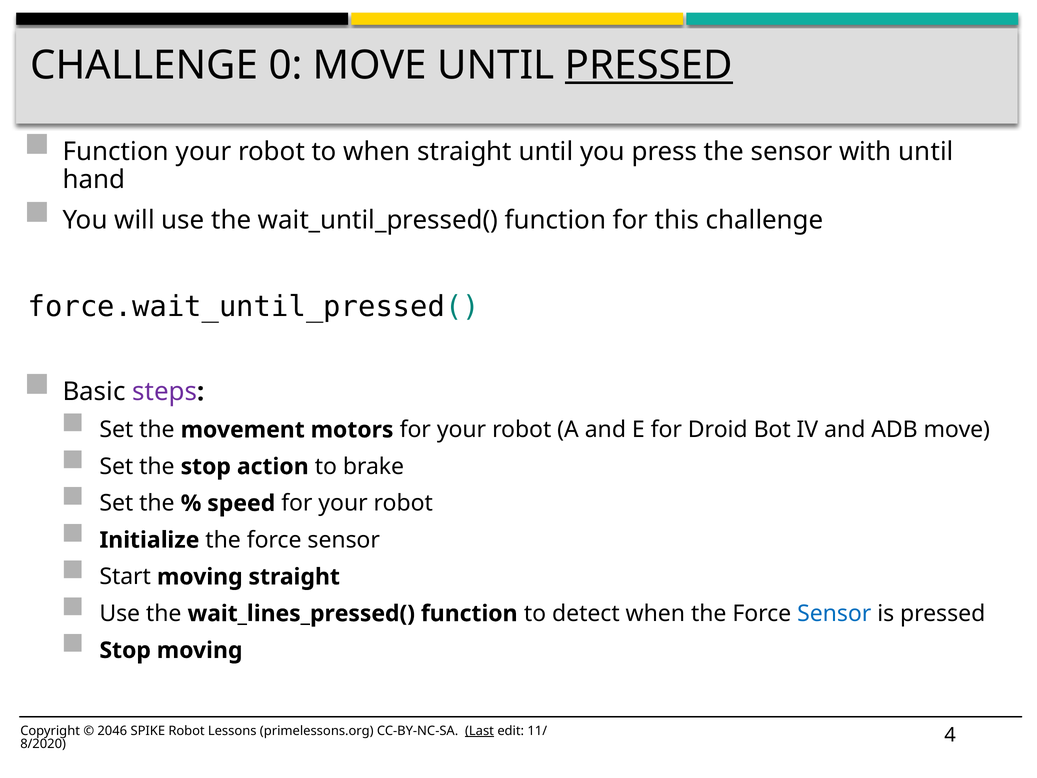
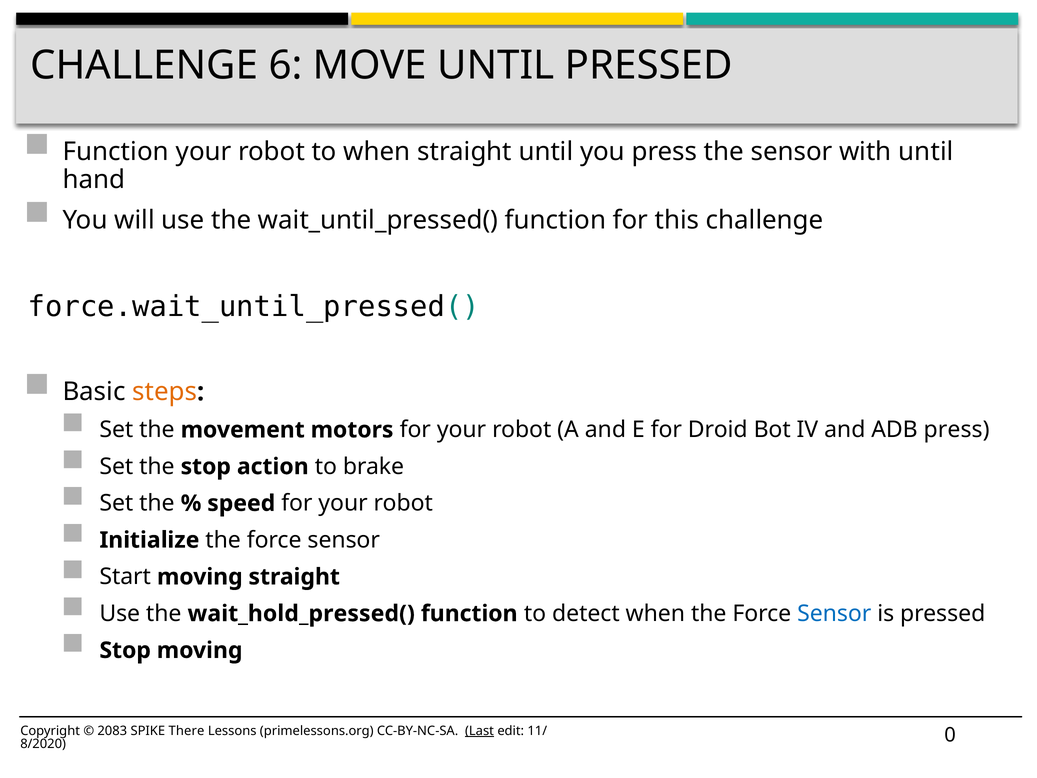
0: 0 -> 6 (285, 65)
PRESSED underline: present -> none (649, 65)
steps colour: purple -> orange (165, 392)
ADB move: move -> press (957, 430)
wait_lines_pressed(: wait_lines_pressed( -> wait_hold_pressed( (301, 613)
2046: 2046 -> 2083 (112, 731)
SPIKE Robot: Robot -> There (186, 731)
4: 4 -> 0 (950, 735)
